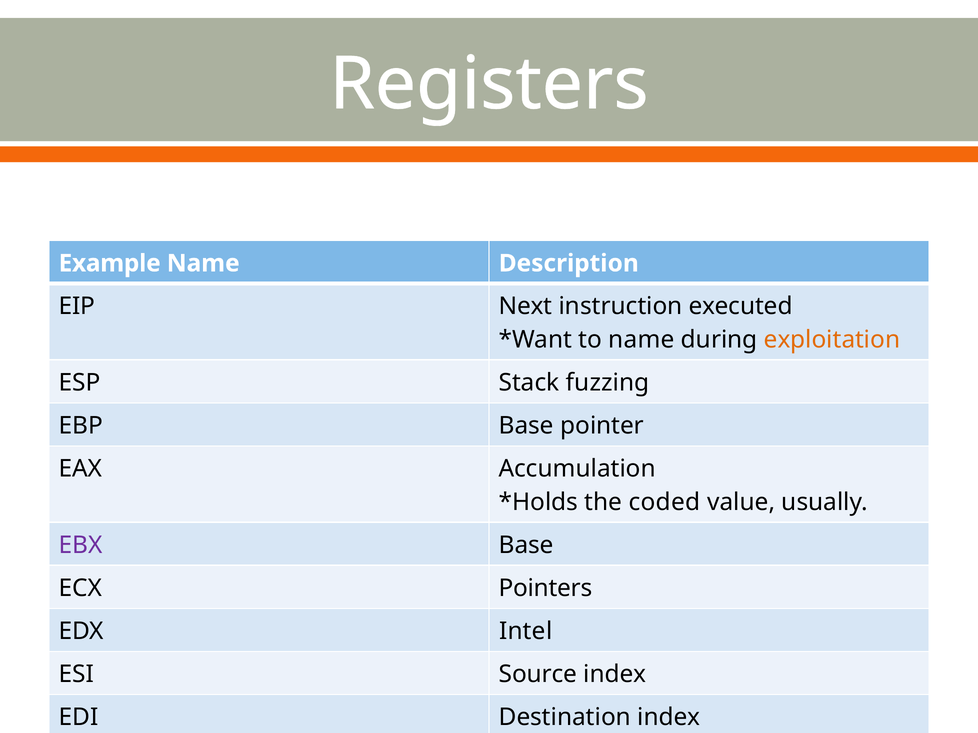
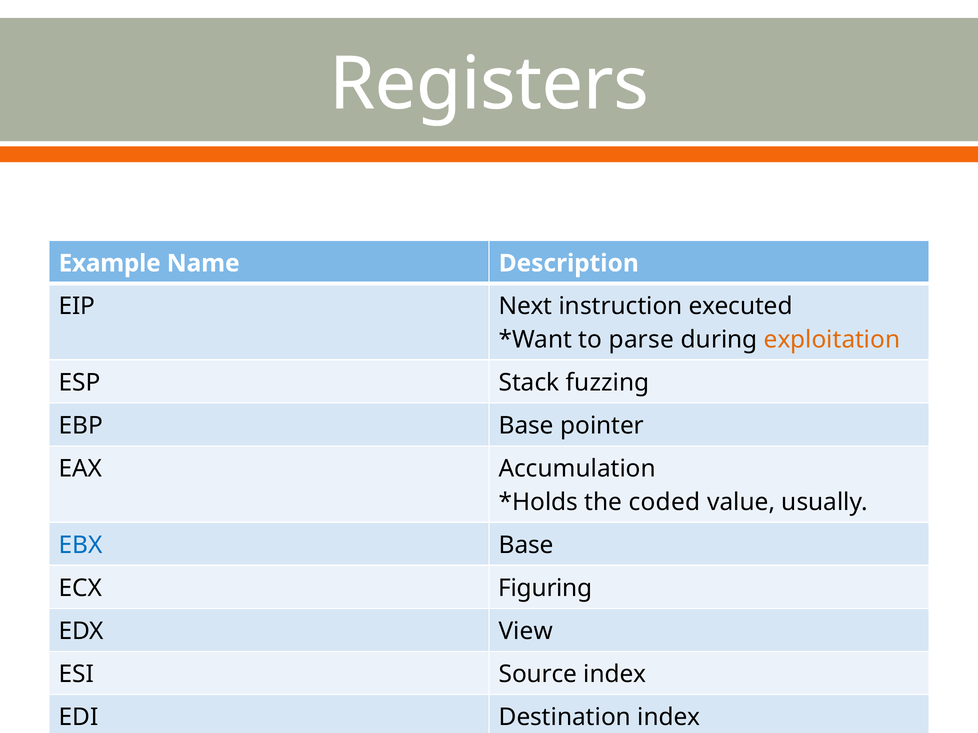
to name: name -> parse (641, 340)
EBX colour: purple -> blue (81, 545)
Pointers: Pointers -> Figuring (545, 589)
Intel: Intel -> View (526, 632)
